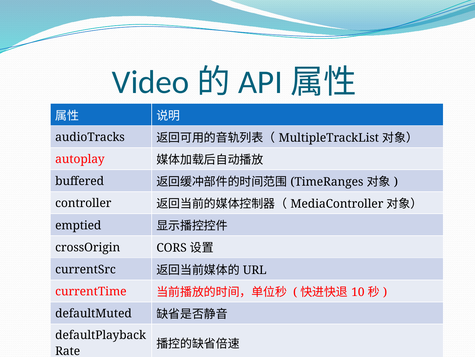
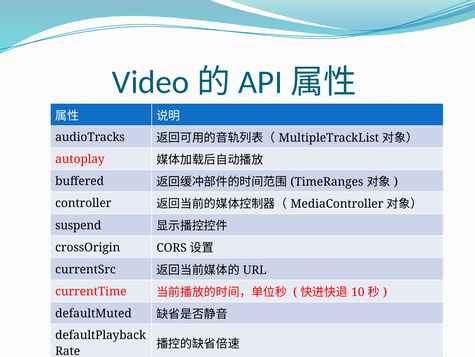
emptied: emptied -> suspend (78, 225)
